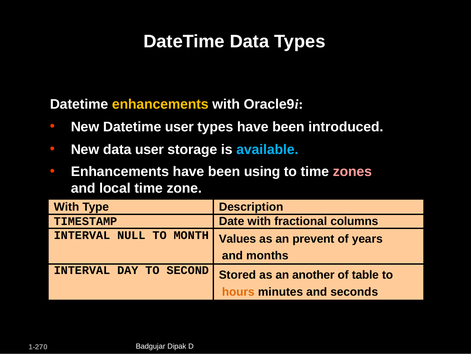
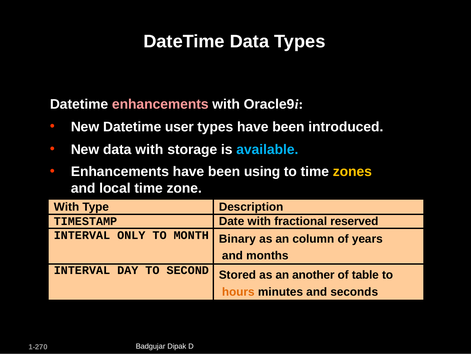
enhancements colour: yellow -> pink (160, 104)
data user: user -> with (149, 149)
zones colour: pink -> yellow (352, 172)
columns: columns -> reserved (354, 221)
NULL: NULL -> ONLY (131, 235)
Values: Values -> Binary (237, 239)
prevent: prevent -> column (313, 239)
